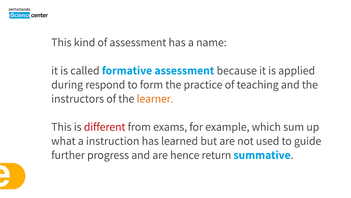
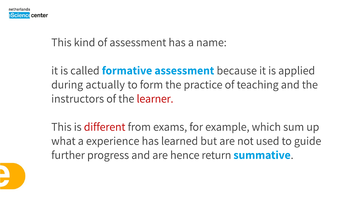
respond: respond -> actually (105, 84)
learner colour: orange -> red (155, 98)
instruction: instruction -> experience (113, 141)
